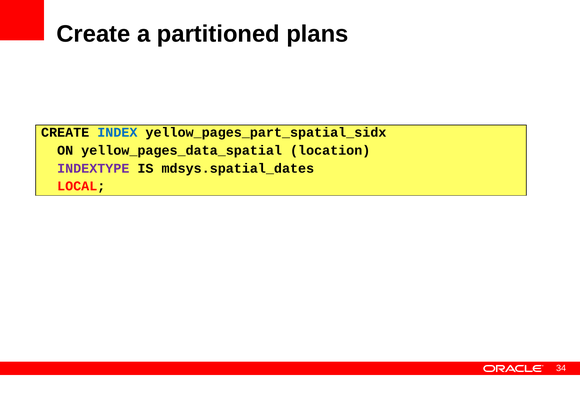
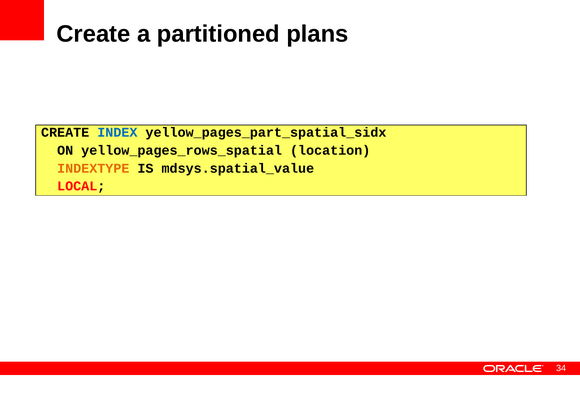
yellow_pages_data_spatial: yellow_pages_data_spatial -> yellow_pages_rows_spatial (182, 150)
INDEXTYPE colour: purple -> orange (93, 168)
mdsys.spatial_dates: mdsys.spatial_dates -> mdsys.spatial_value (238, 168)
